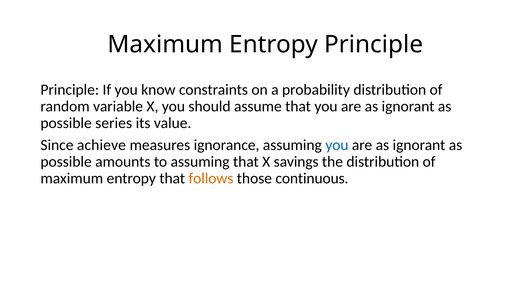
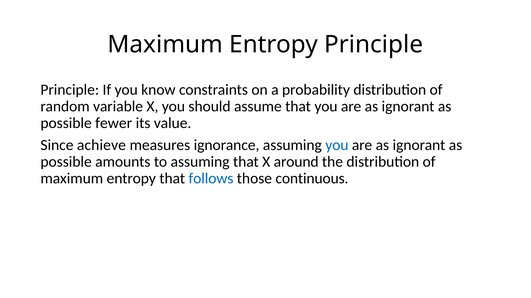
series: series -> fewer (114, 123)
savings: savings -> around (296, 162)
follows colour: orange -> blue (211, 179)
